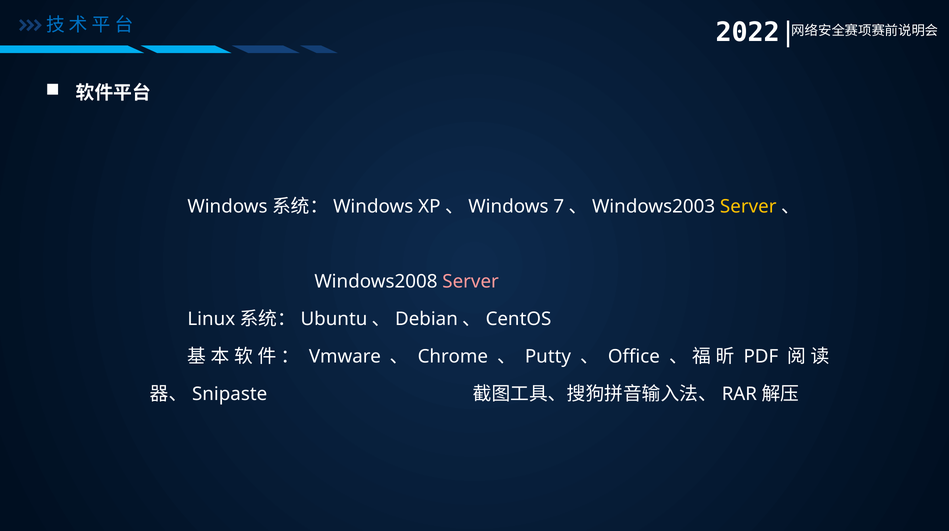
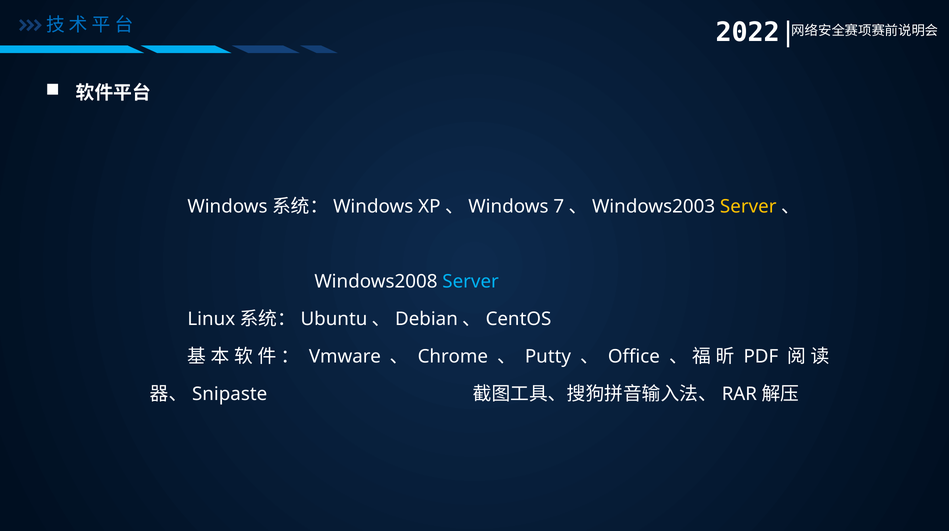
Server colour: pink -> light blue (471, 282)
